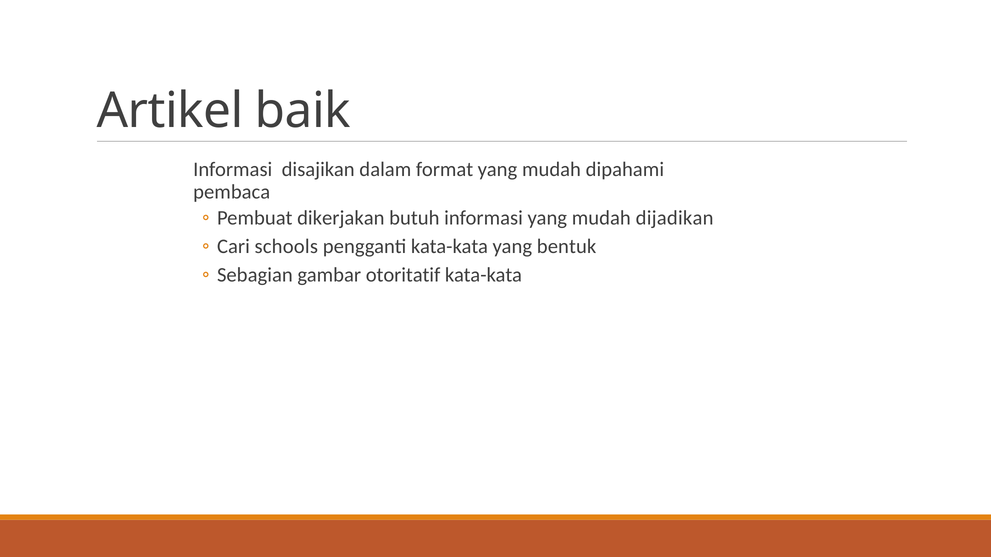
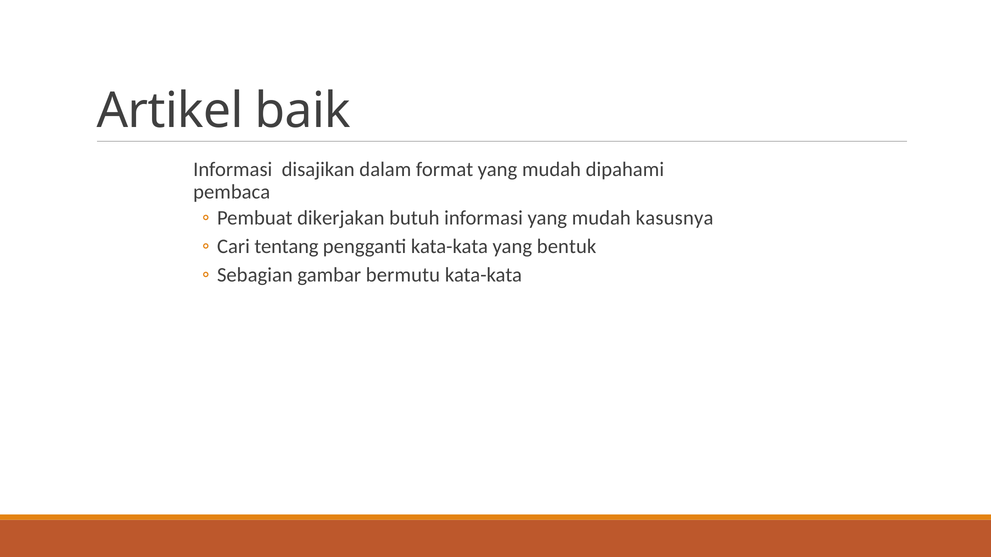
dijadikan: dijadikan -> kasusnya (675, 218)
schools: schools -> tentang (286, 247)
otoritatif: otoritatif -> bermutu (403, 275)
